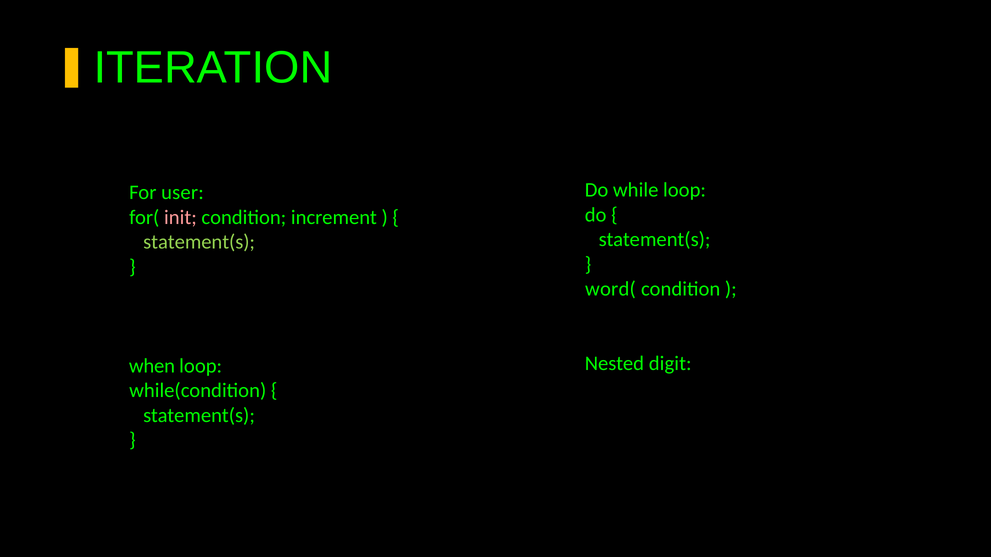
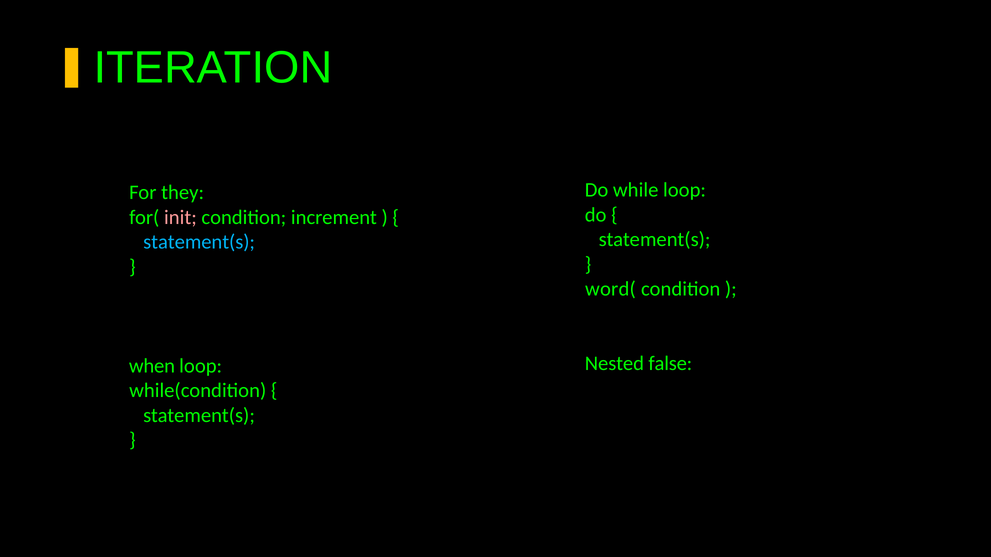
user: user -> they (183, 193)
statement(s colour: light green -> light blue (199, 242)
digit: digit -> false (670, 364)
